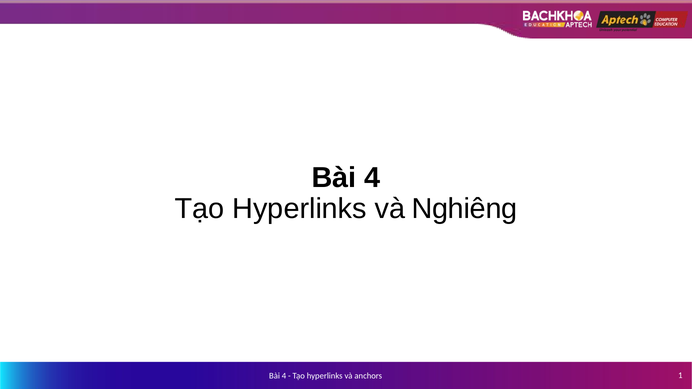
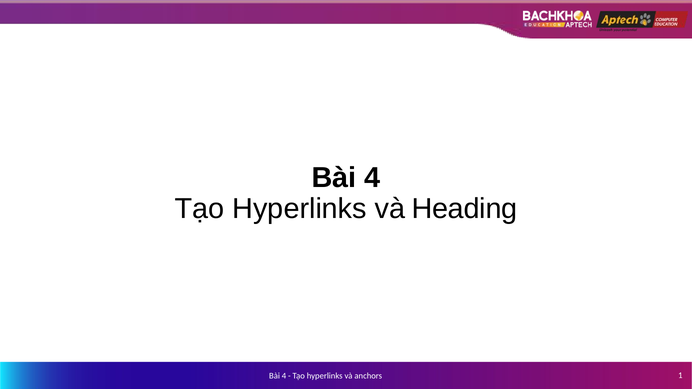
Nghiêng: Nghiêng -> Heading (465, 209)
